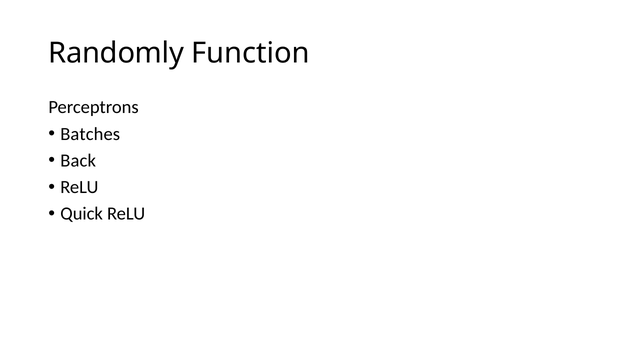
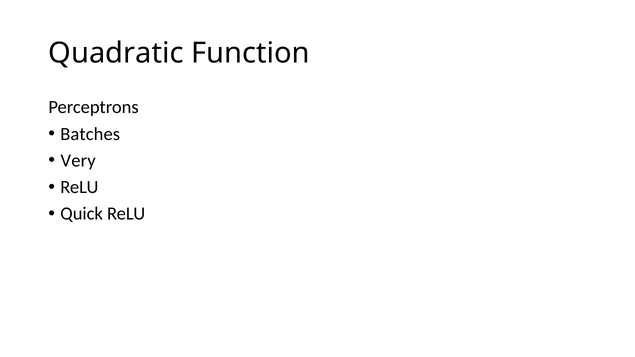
Randomly: Randomly -> Quadratic (116, 53)
Back: Back -> Very (78, 161)
